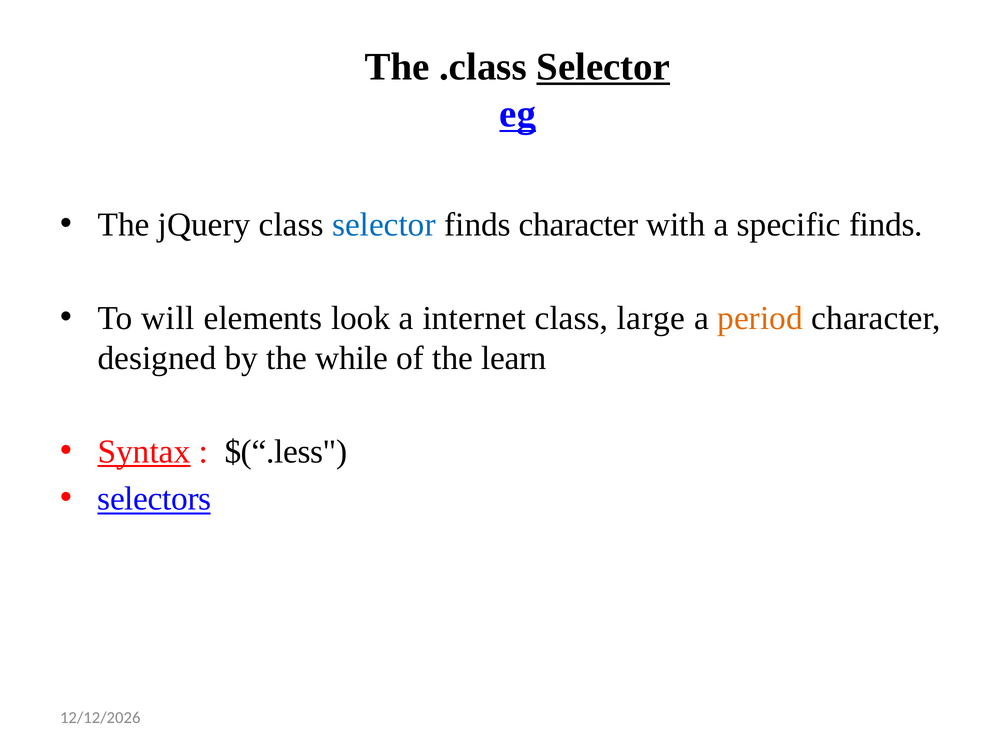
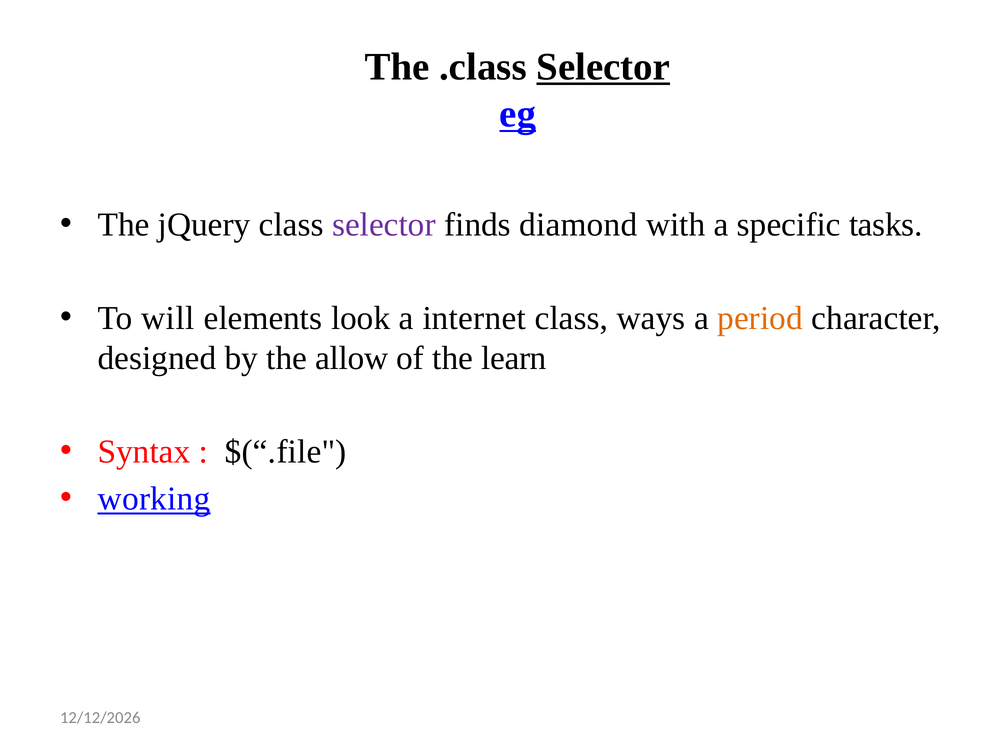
selector colour: blue -> purple (384, 224)
finds character: character -> diamond (578, 224)
specific finds: finds -> tasks (886, 224)
large: large -> ways (651, 318)
while: while -> allow (352, 358)
Syntax underline: present -> none (144, 452)
$(“.less: $(“.less -> $(“.file (286, 452)
selectors: selectors -> working (154, 498)
